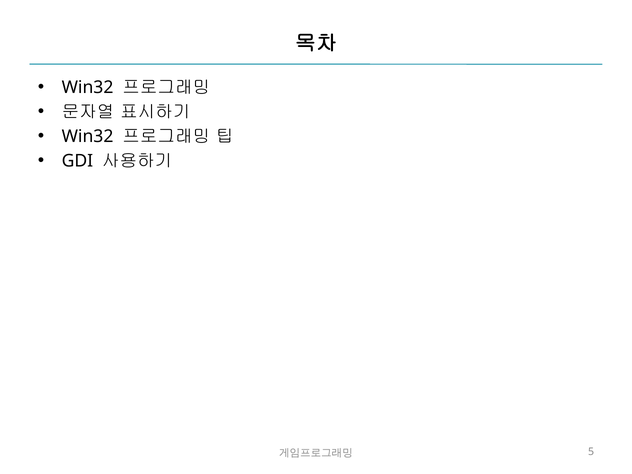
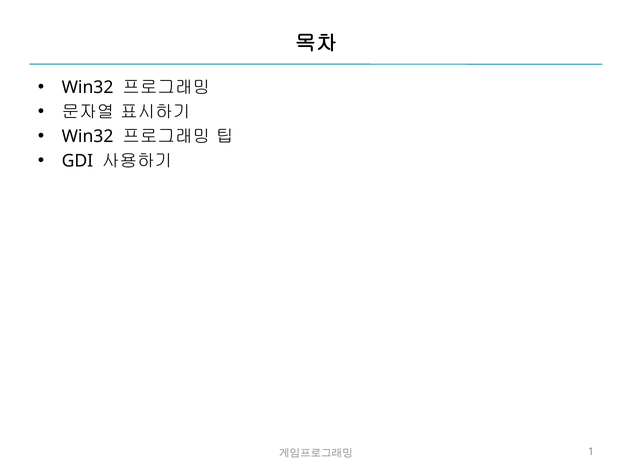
5: 5 -> 1 (591, 452)
